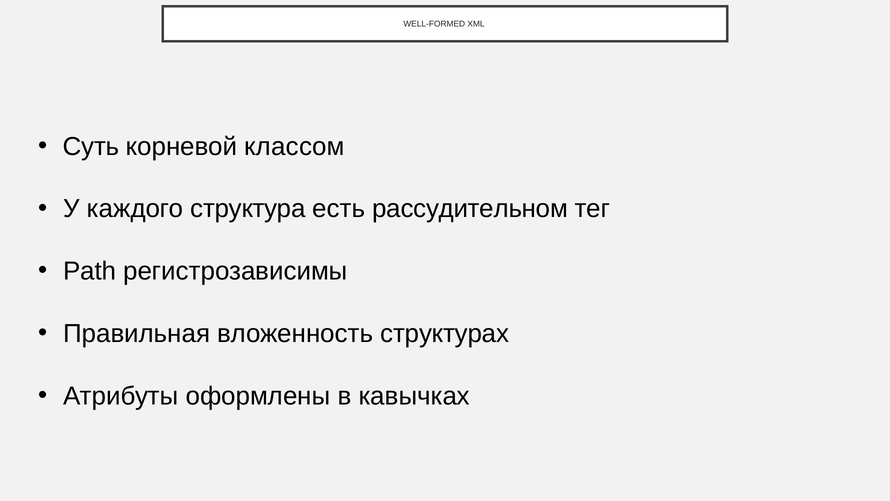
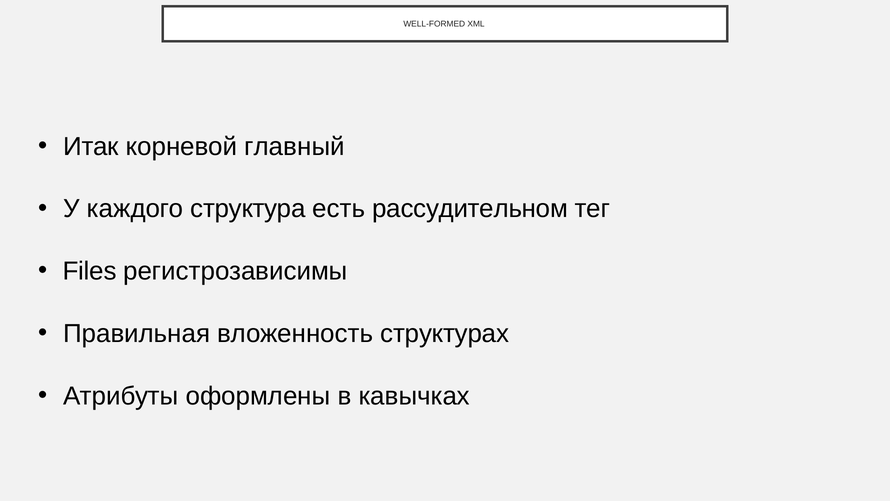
Суть: Суть -> Итак (91, 146)
классом: классом -> главный (295, 146)
Path: Path -> Files (90, 271)
